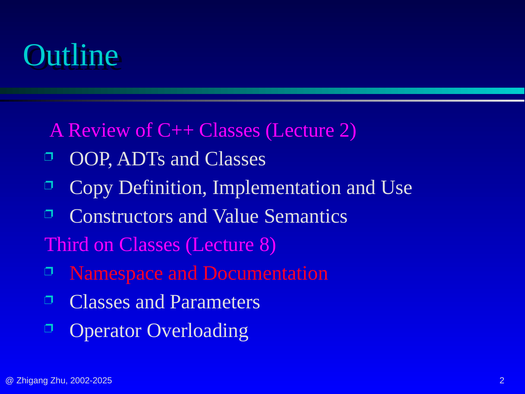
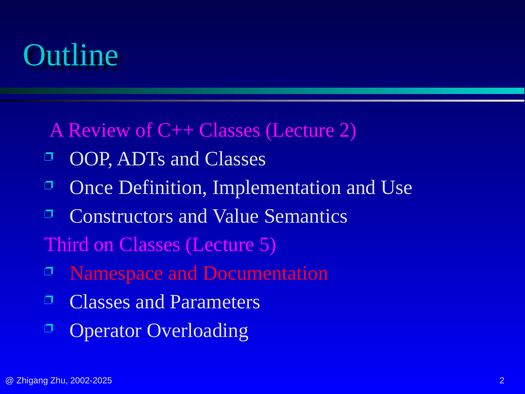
Copy: Copy -> Once (91, 187)
8: 8 -> 5 (268, 244)
